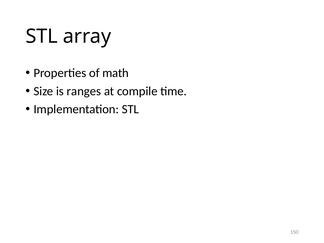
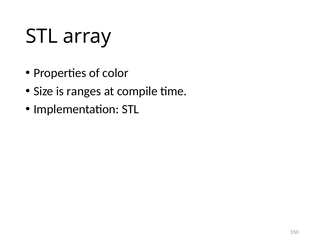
math: math -> color (115, 73)
